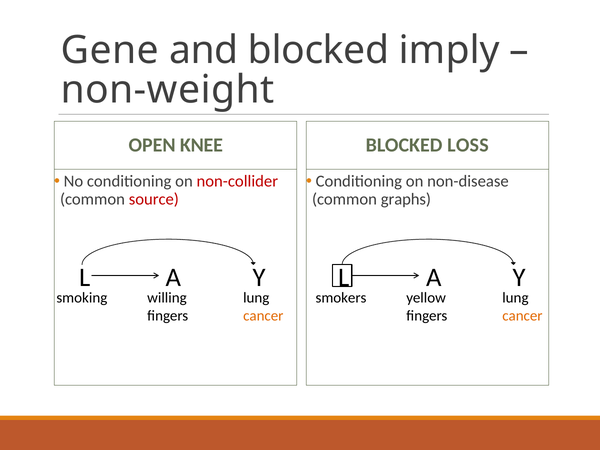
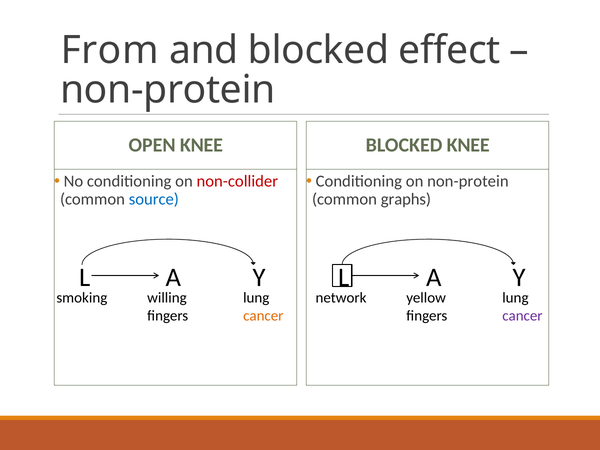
Gene: Gene -> From (110, 50)
imply: imply -> effect (450, 50)
non-weight: non-weight -> non-protein (168, 90)
BLOCKED LOSS: LOSS -> KNEE (468, 145)
on non-disease: non-disease -> non-protein (468, 181)
source colour: red -> blue (154, 199)
smokers: smokers -> network (341, 298)
cancer colour: orange -> purple (522, 316)
